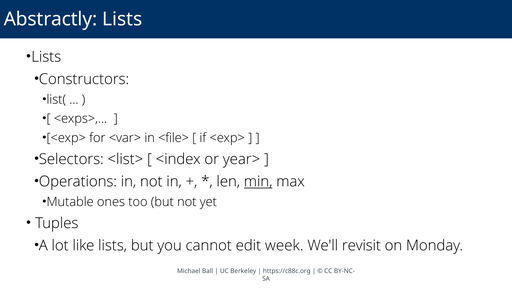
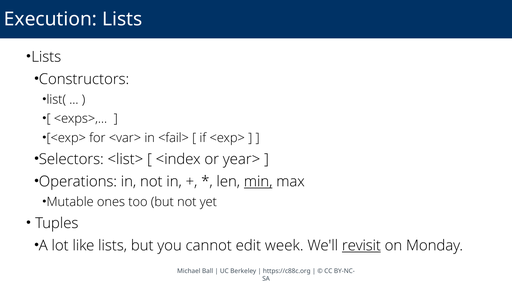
Abstractly: Abstractly -> Execution (50, 19)
<file>: <file> -> <fail> (174, 138)
revisit underline: none -> present (361, 246)
